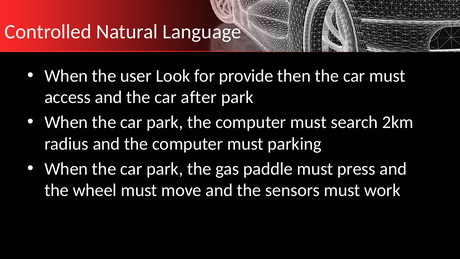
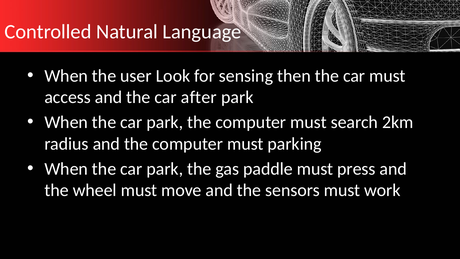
provide: provide -> sensing (246, 76)
